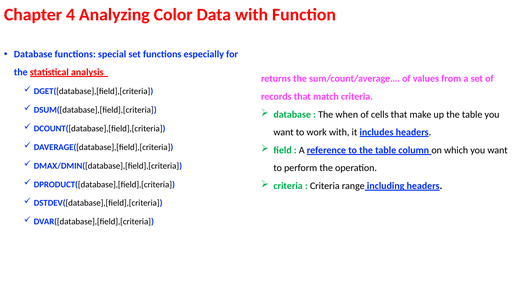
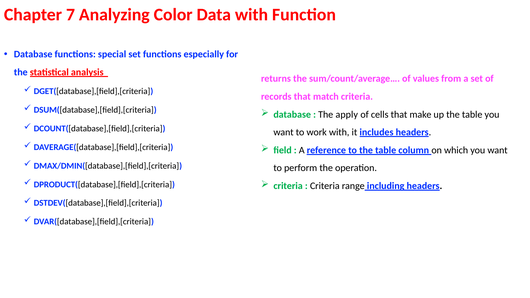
4: 4 -> 7 (70, 15)
when: when -> apply (347, 114)
